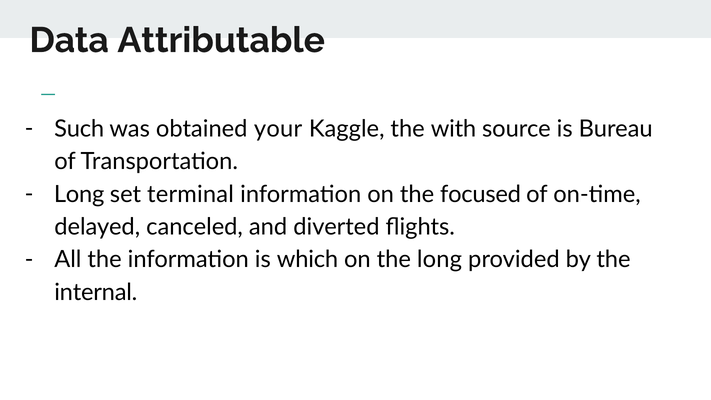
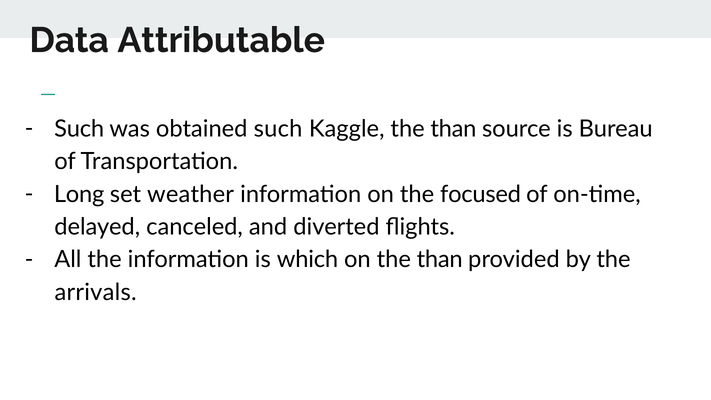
obtained your: your -> such (278, 129)
Kaggle the with: with -> than (453, 129)
terminal: terminal -> weather (191, 194)
on the long: long -> than (440, 260)
internal: internal -> arrivals (96, 292)
